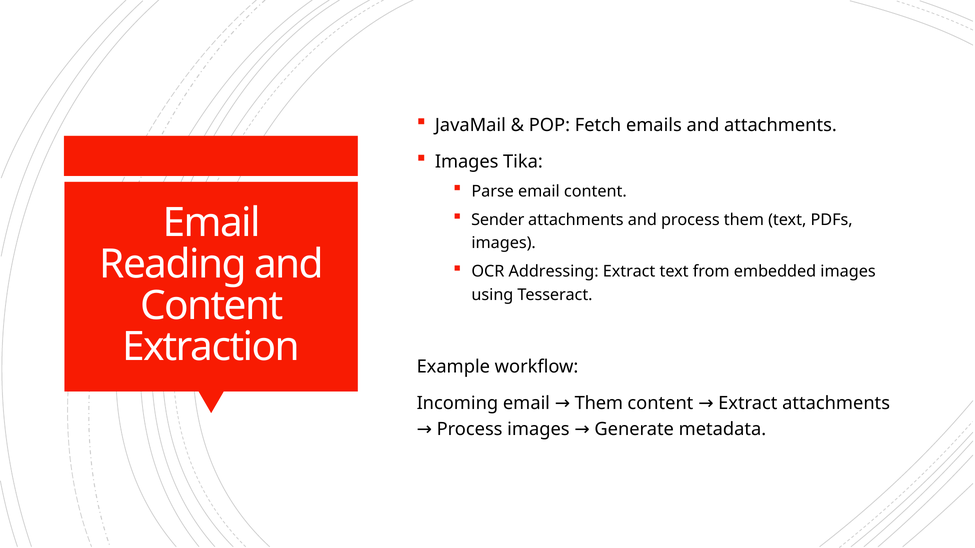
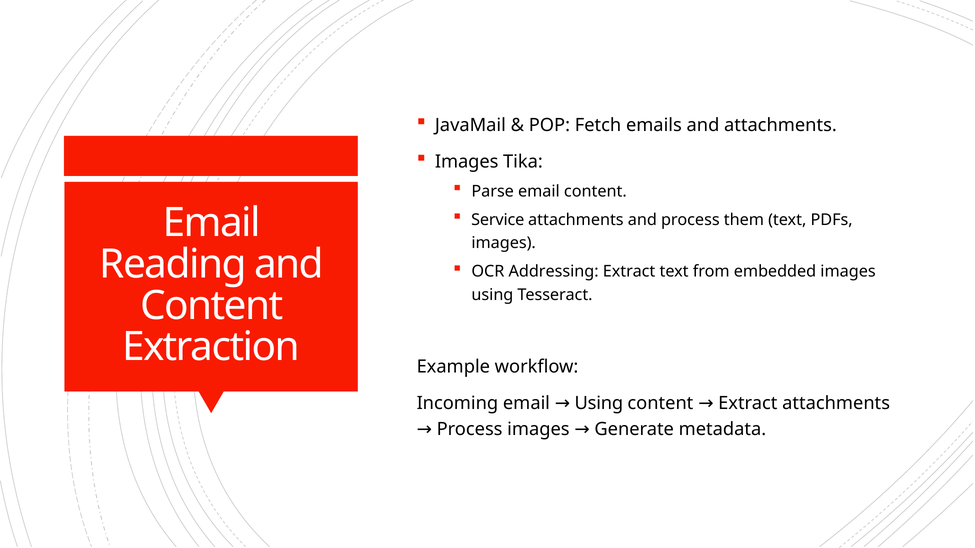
Sender: Sender -> Service (498, 220)
email Them: Them -> Using (599, 403)
